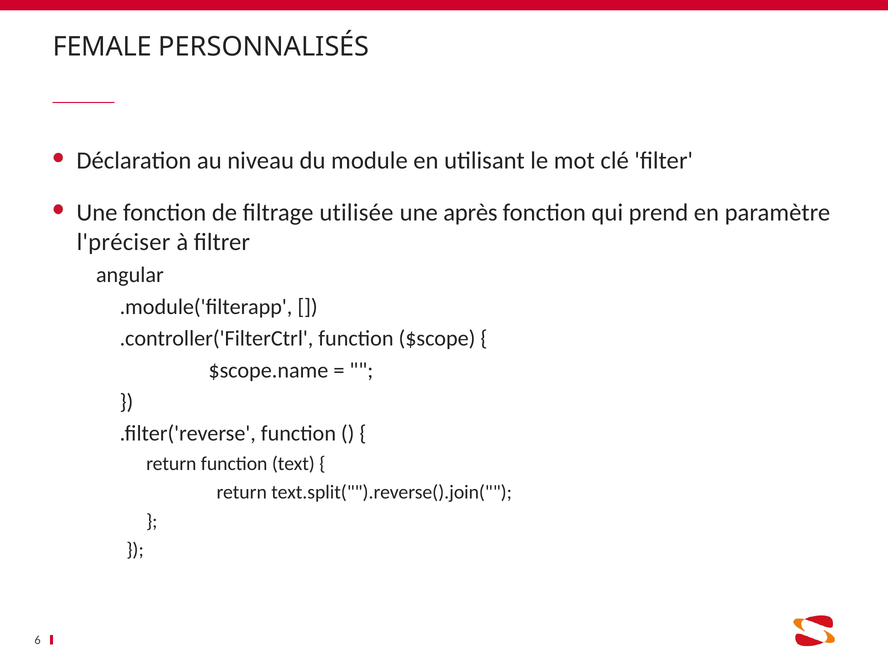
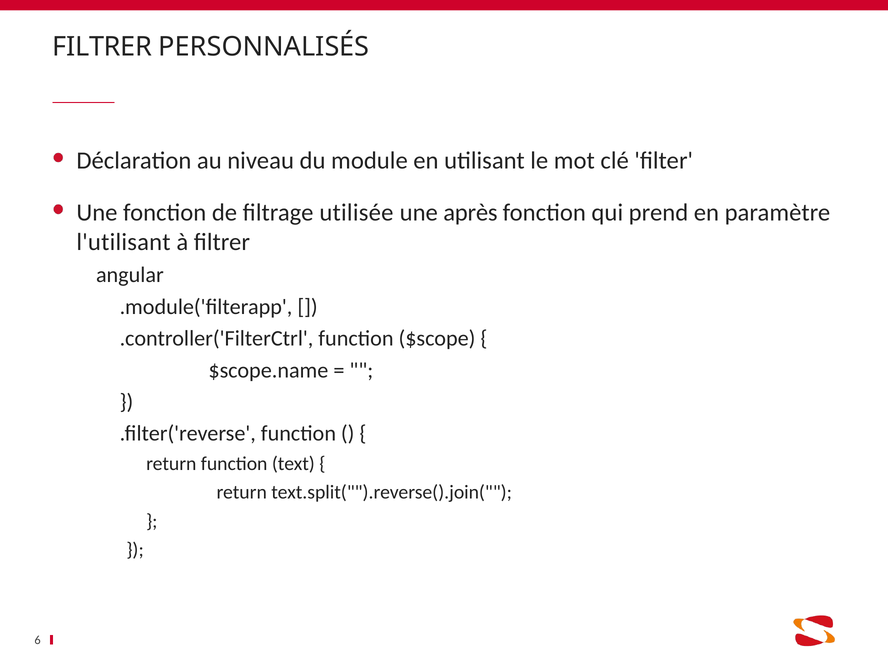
FEMALE: FEMALE -> FILTRER (102, 47)
l'préciser: l'préciser -> l'utilisant (124, 242)
